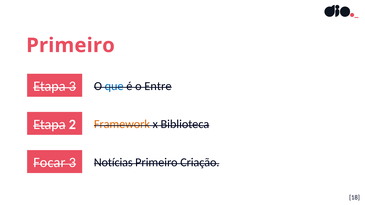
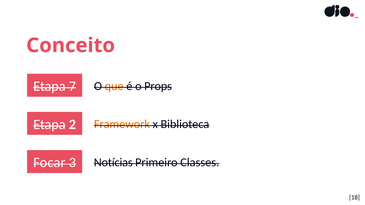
Primeiro: Primeiro -> Conceito (71, 45)
Etapa 3: 3 -> 7 (72, 86)
que colour: blue -> orange (114, 86)
Entre: Entre -> Props (158, 86)
Criação: Criação -> Classes (200, 163)
